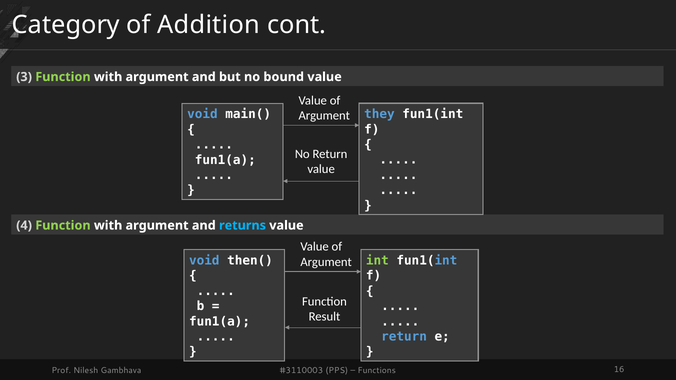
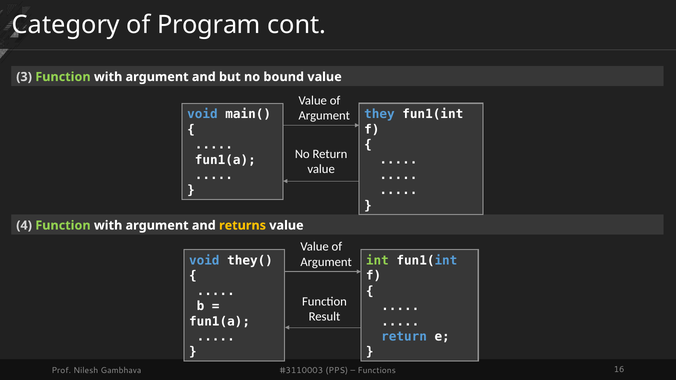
Addition: Addition -> Program (209, 25)
returns colour: light blue -> yellow (242, 226)
then(: then( -> they( (250, 261)
